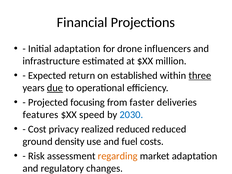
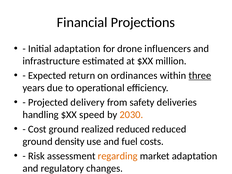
established: established -> ordinances (134, 75)
due underline: present -> none (55, 88)
focusing: focusing -> delivery (87, 102)
faster: faster -> safety (142, 102)
features: features -> handling (41, 115)
2030 colour: blue -> orange (131, 115)
Cost privacy: privacy -> ground (64, 129)
